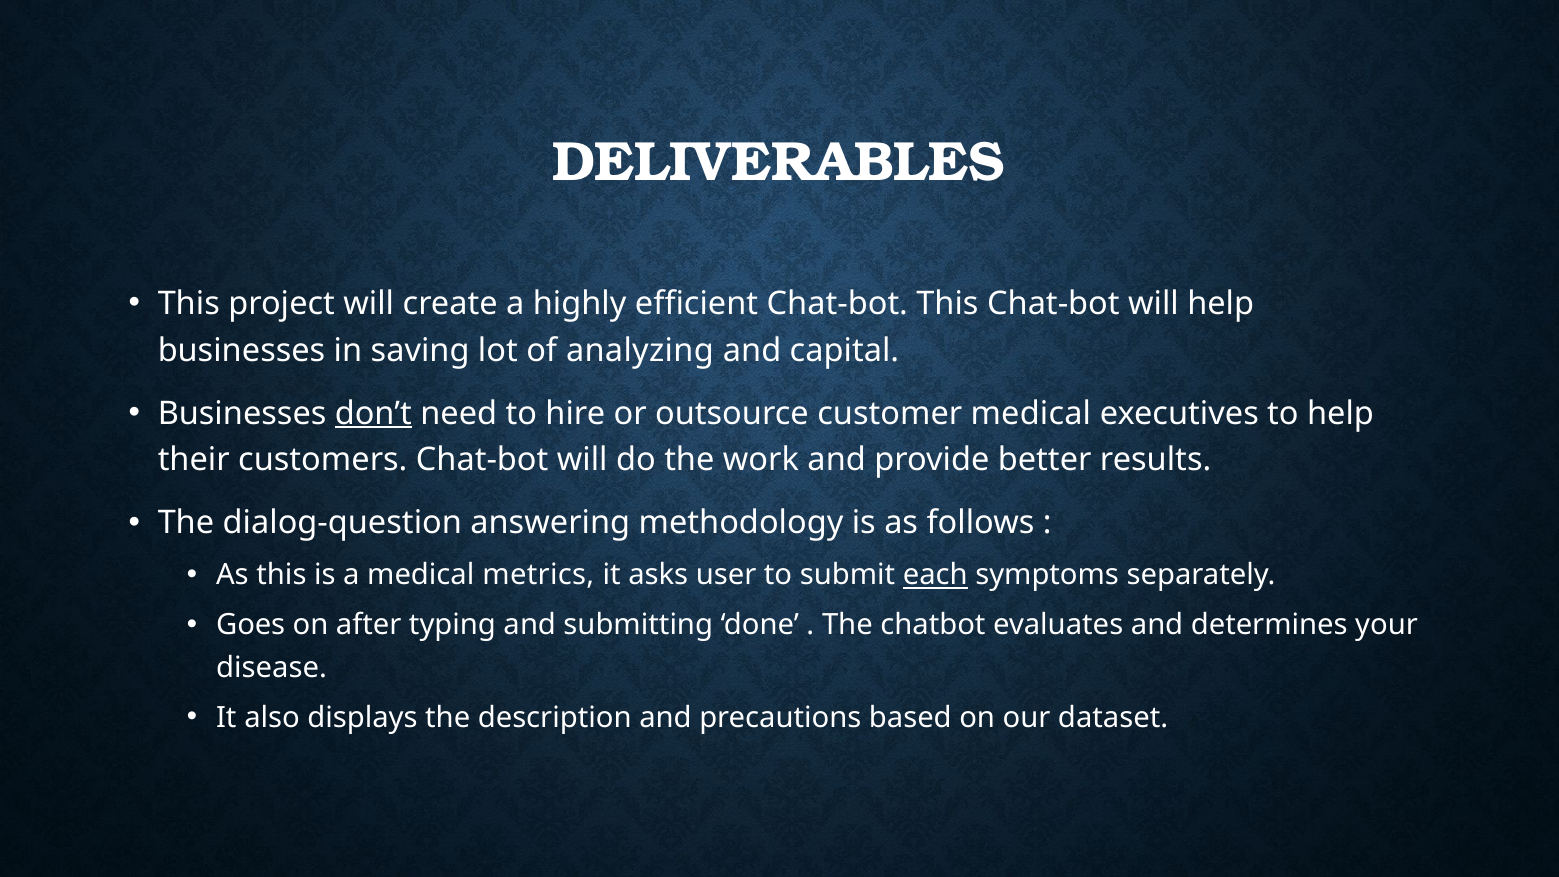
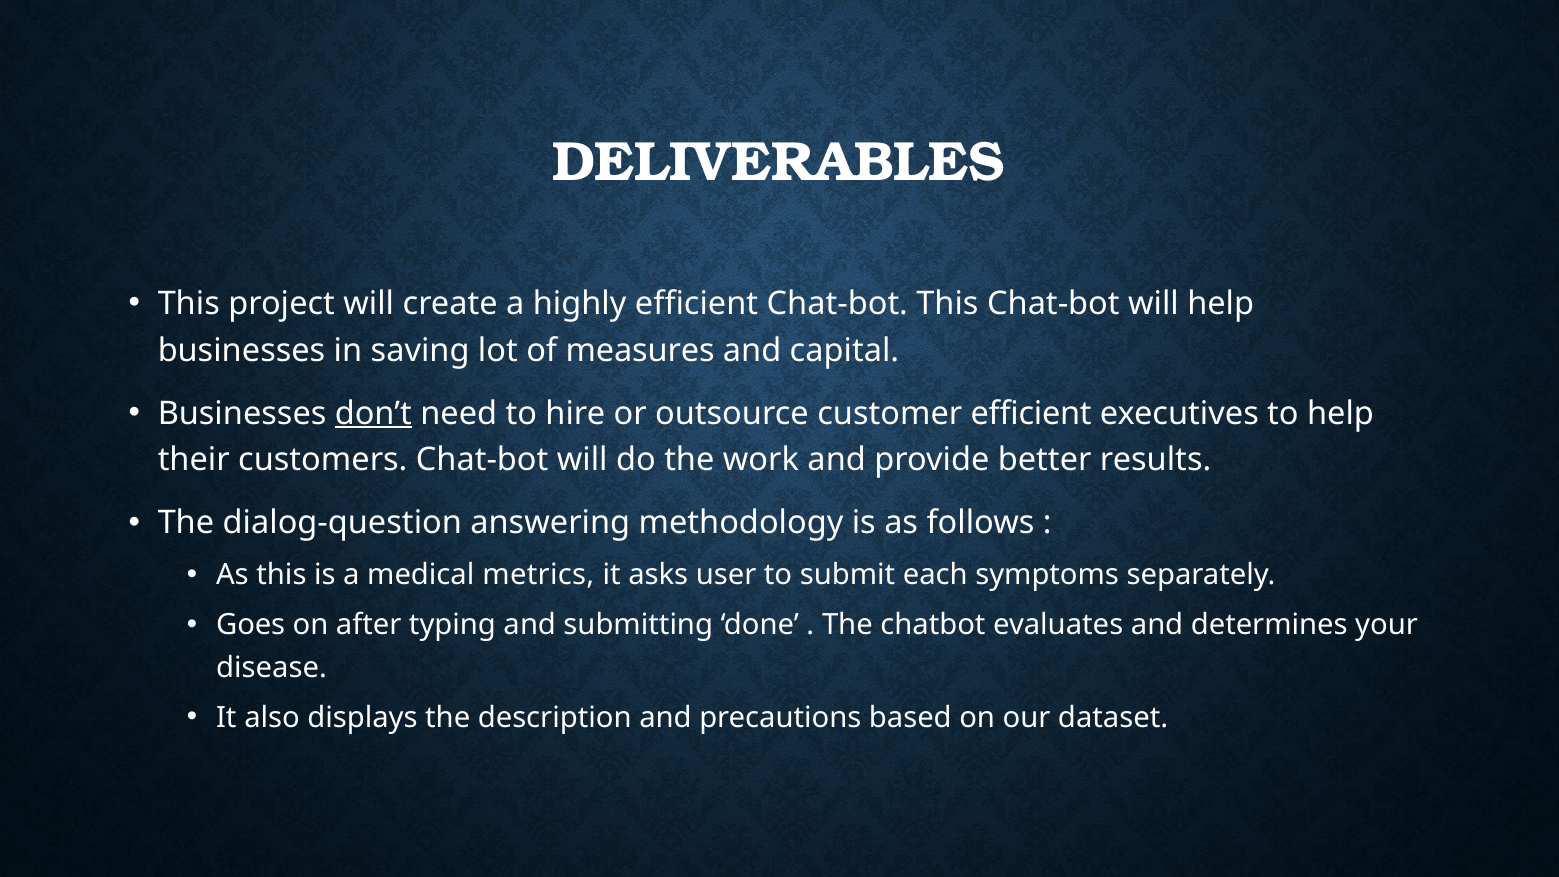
analyzing: analyzing -> measures (640, 350)
customer medical: medical -> efficient (1031, 413)
each underline: present -> none (935, 575)
